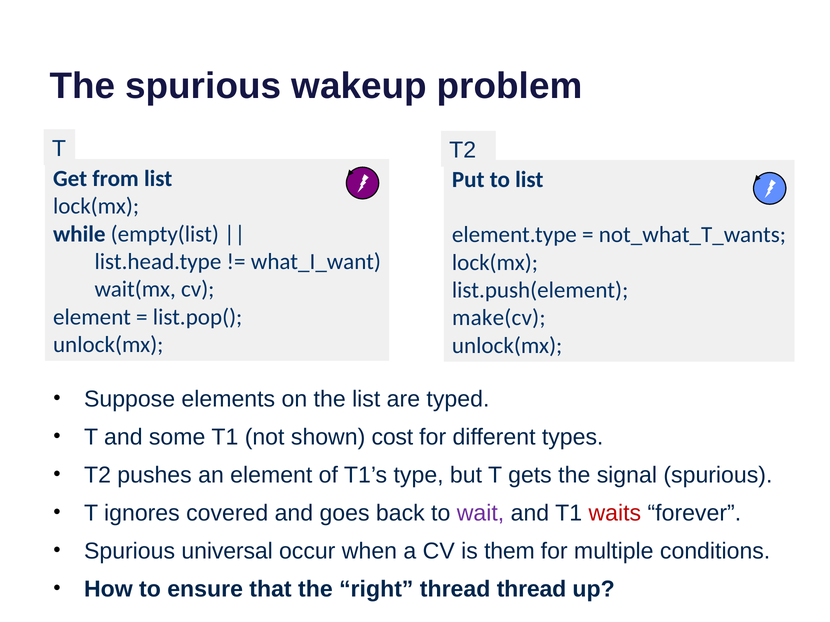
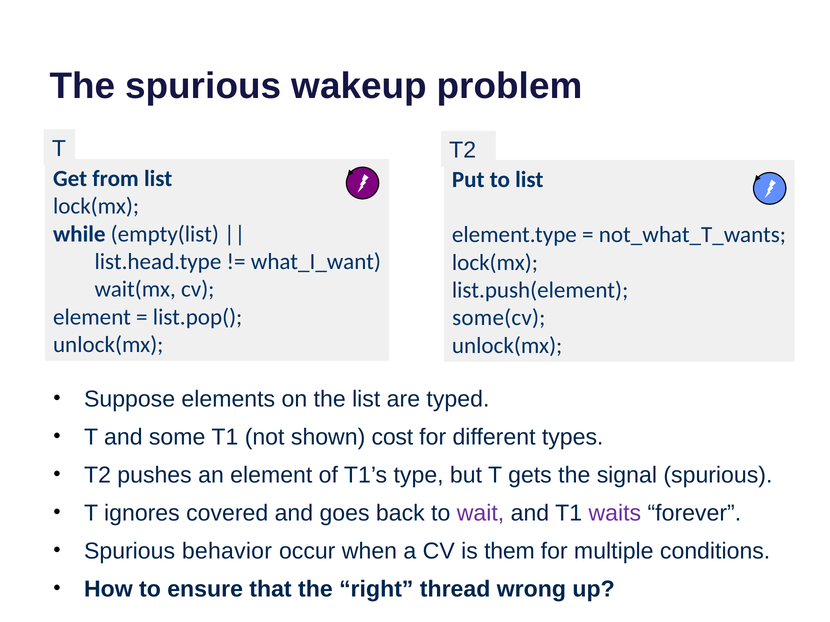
make(cv: make(cv -> some(cv (499, 318)
waits colour: red -> purple (615, 513)
universal: universal -> behavior (227, 552)
thread thread: thread -> wrong (531, 590)
